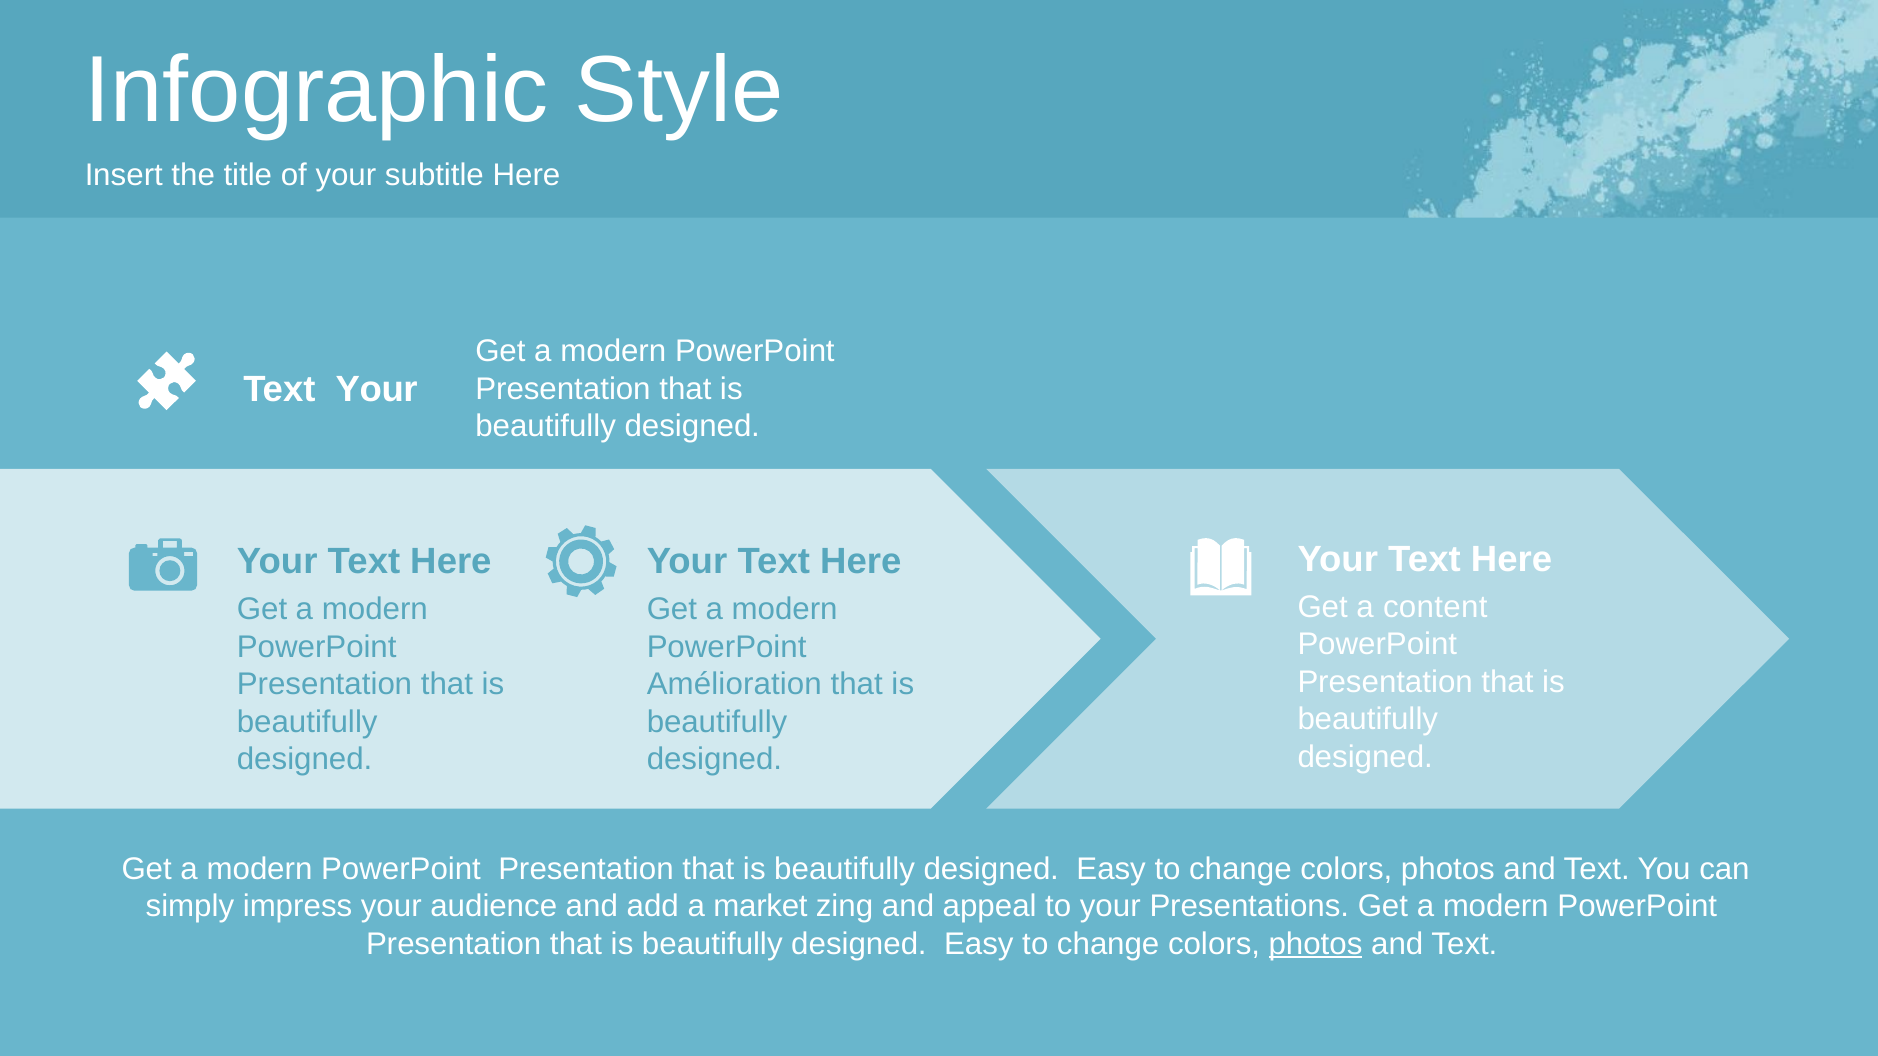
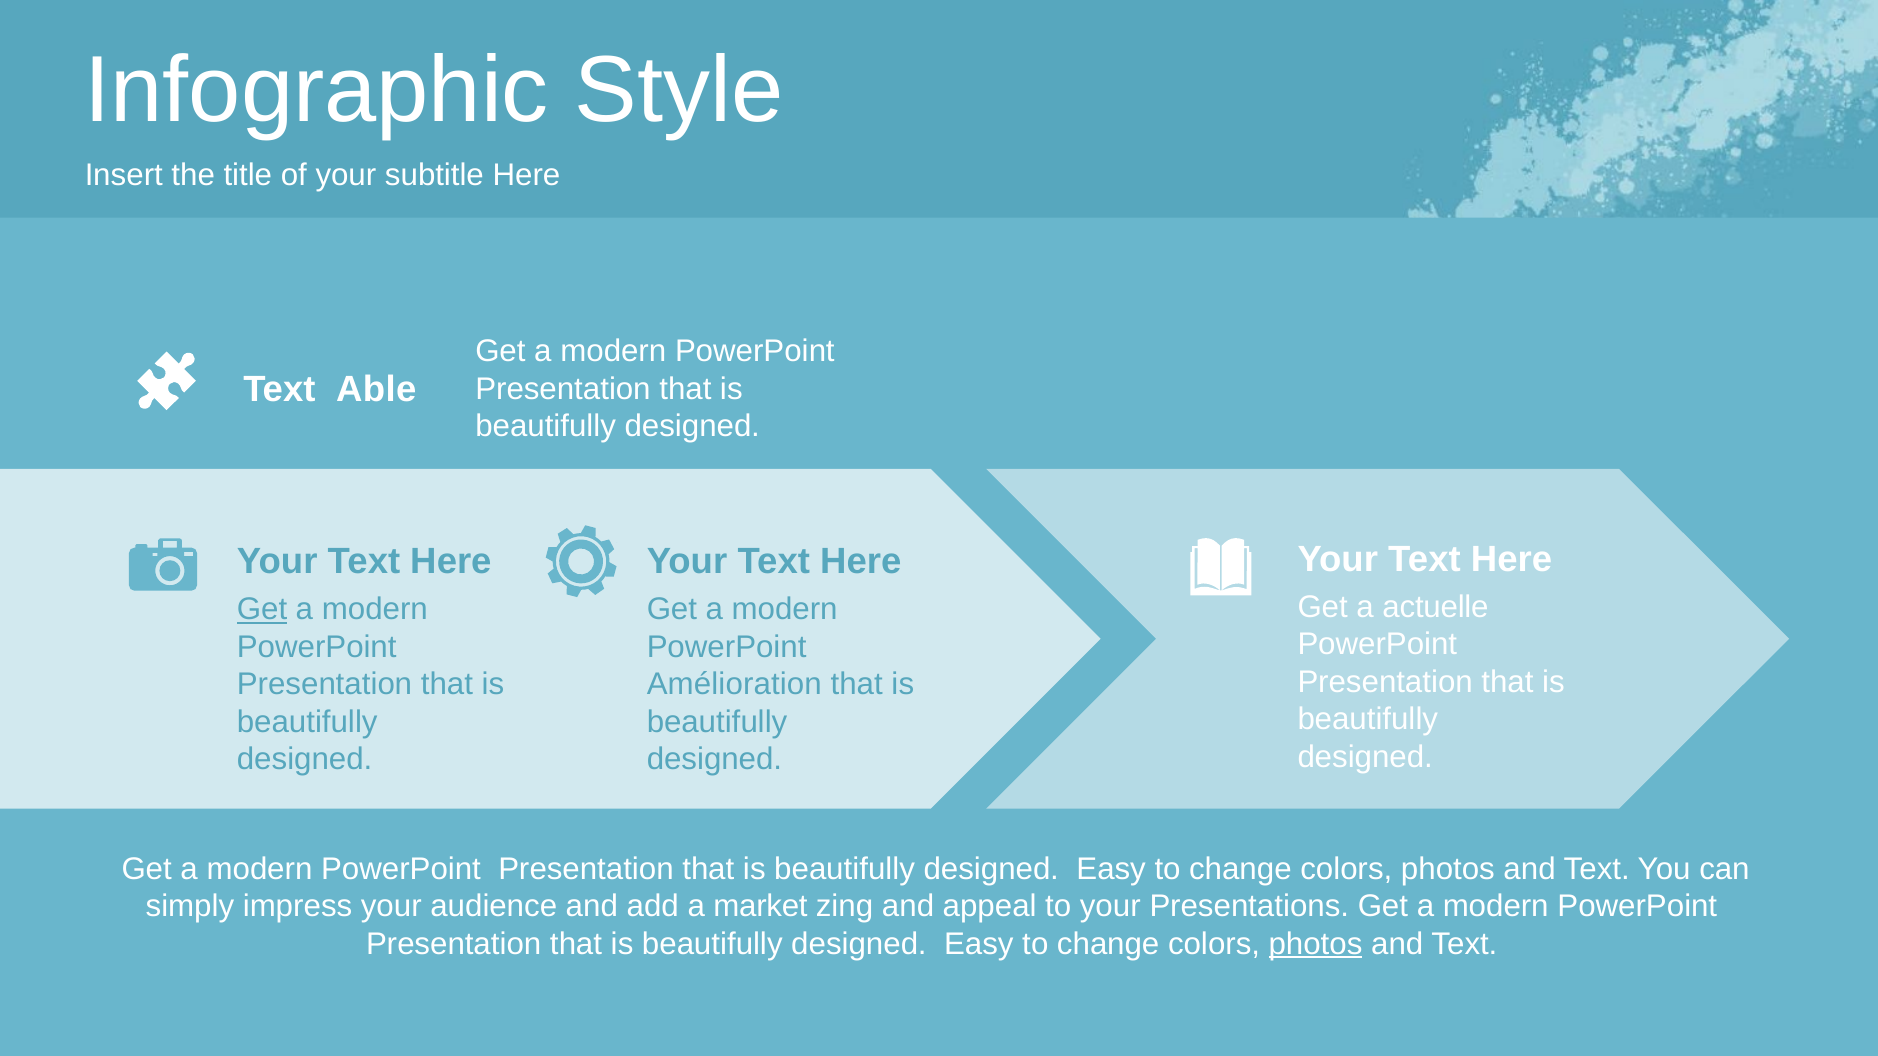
Text Your: Your -> Able (376, 390)
content: content -> actuelle (1436, 607)
Get underline: none -> present (262, 610)
